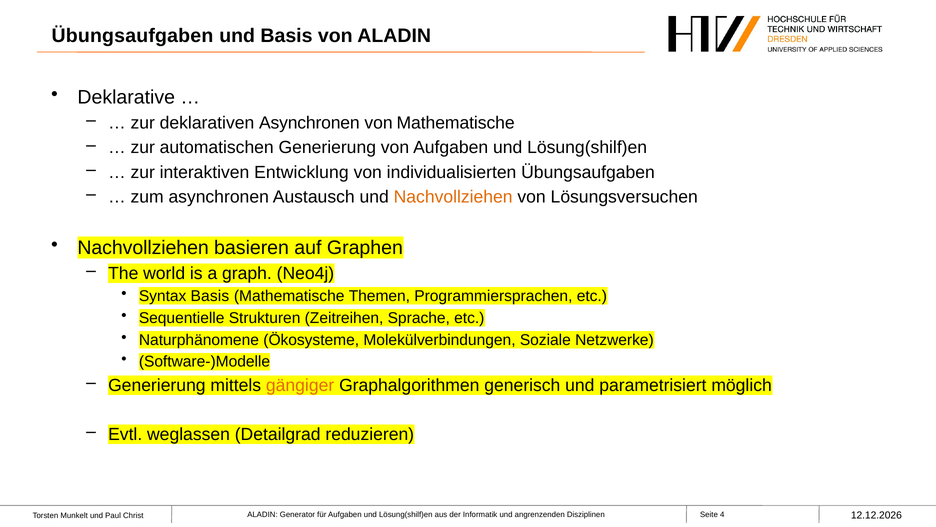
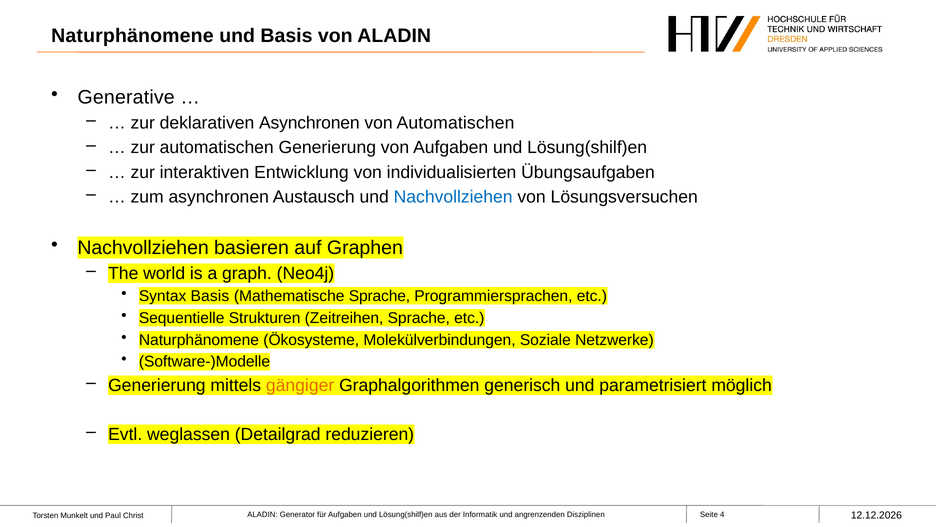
Übungsaufgaben: Übungsaufgaben -> Naturphänomene (132, 36)
Deklarative: Deklarative -> Generative (126, 97)
von Mathematische: Mathematische -> Automatischen (455, 123)
Nachvollziehen colour: orange -> blue (453, 197)
Mathematische Themen: Themen -> Sprache (379, 296)
